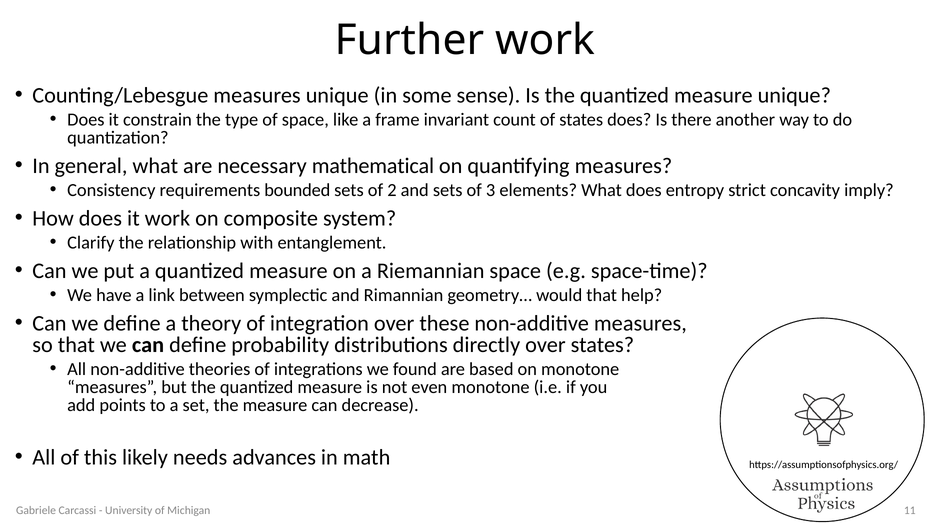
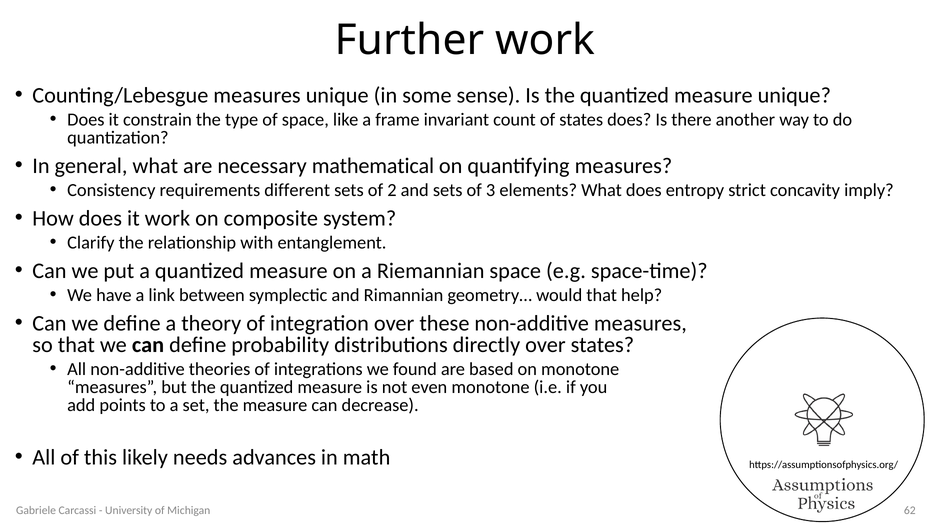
bounded: bounded -> different (297, 190)
11: 11 -> 62 (910, 511)
